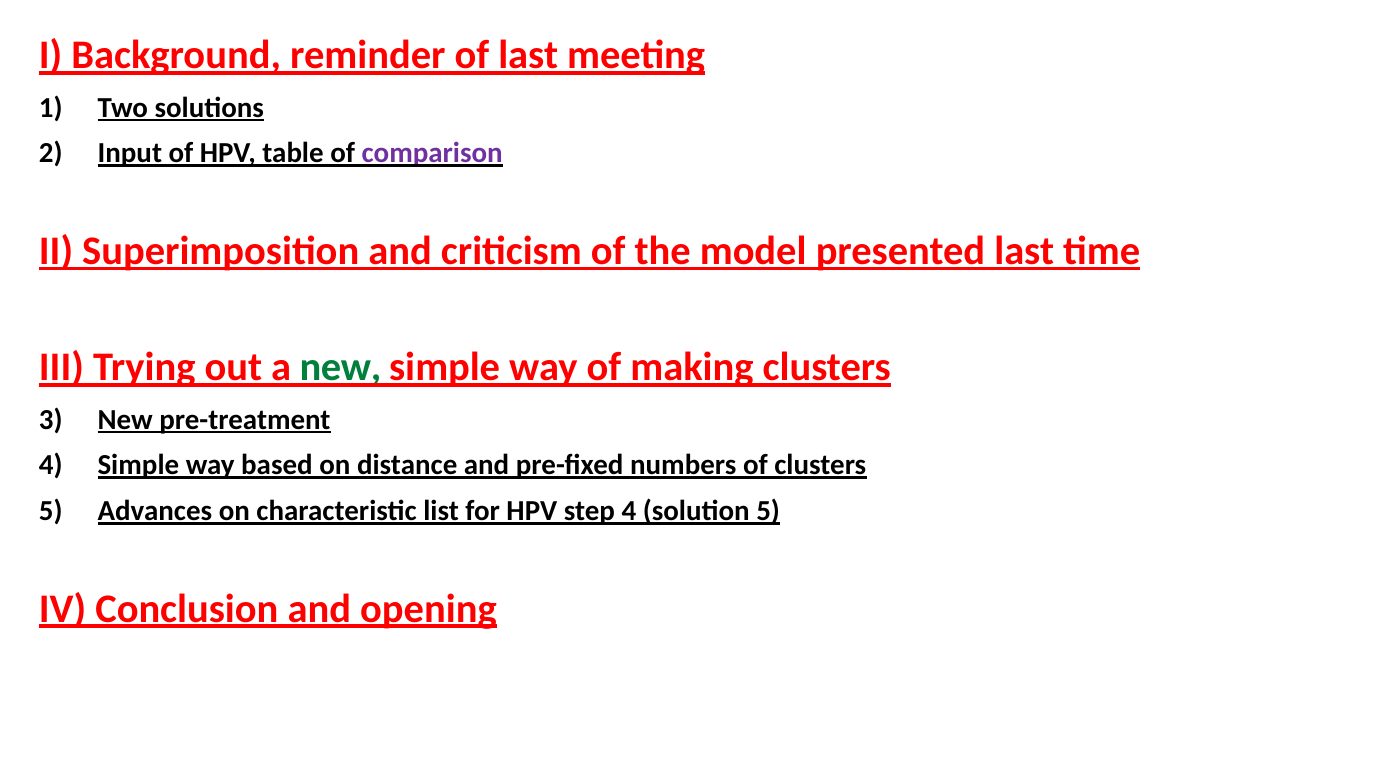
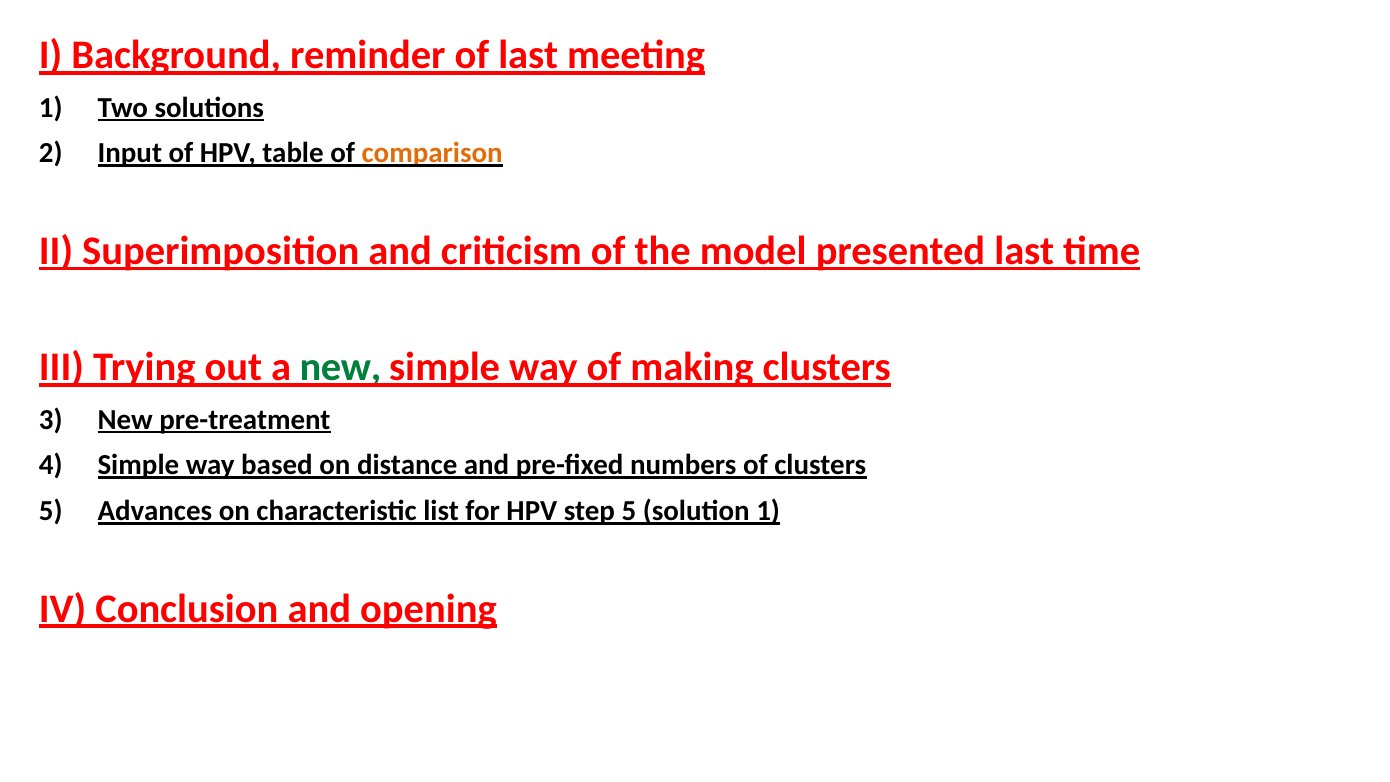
comparison colour: purple -> orange (432, 153)
step 4: 4 -> 5 (629, 511)
solution 5: 5 -> 1 (768, 511)
